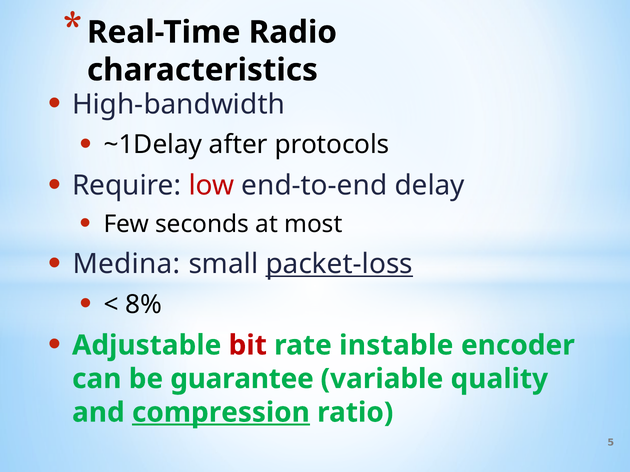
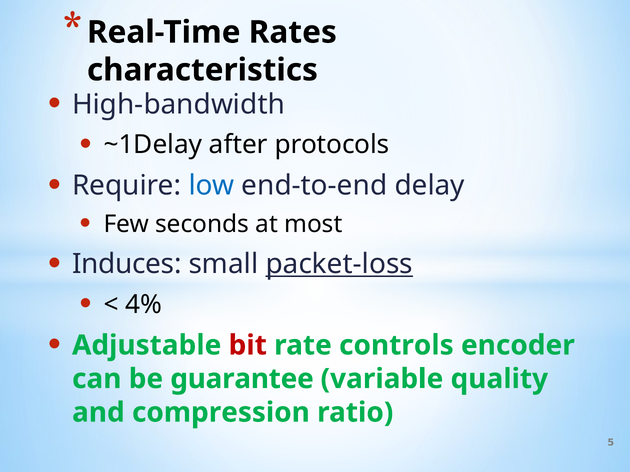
Radio: Radio -> Rates (293, 32)
low colour: red -> blue (211, 186)
Medina: Medina -> Induces (127, 264)
8%: 8% -> 4% (144, 305)
instable: instable -> controls (396, 346)
compression underline: present -> none (221, 413)
